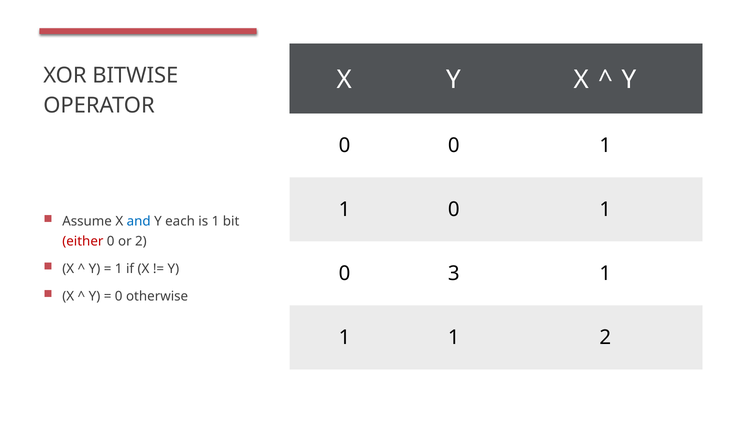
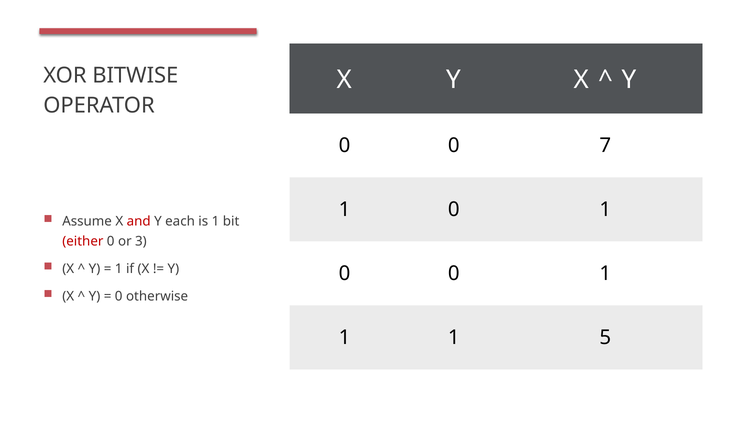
0 0 1: 1 -> 7 (605, 146)
and colour: blue -> red (139, 221)
or 2: 2 -> 3 (141, 241)
3: 3 -> 0 (454, 274)
1 2: 2 -> 5 (605, 338)
